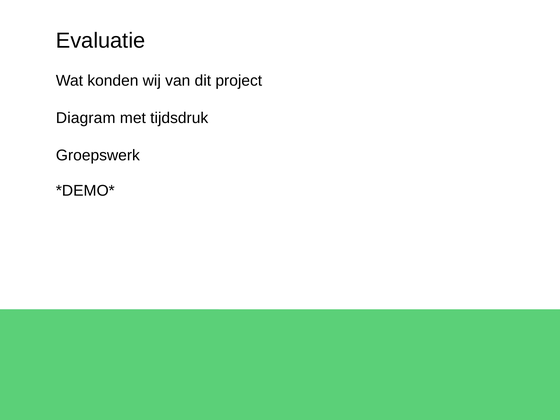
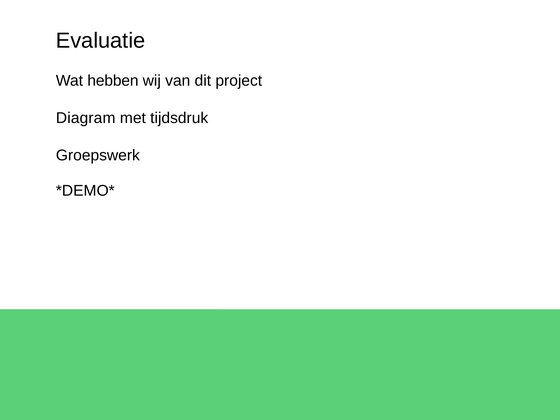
konden: konden -> hebben (113, 81)
